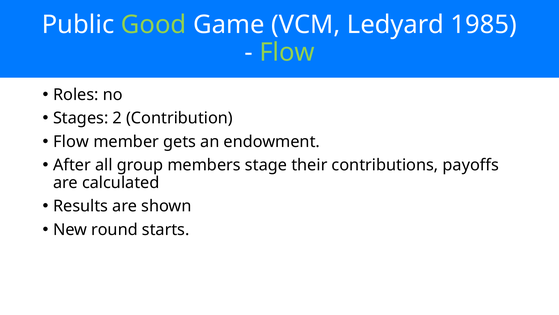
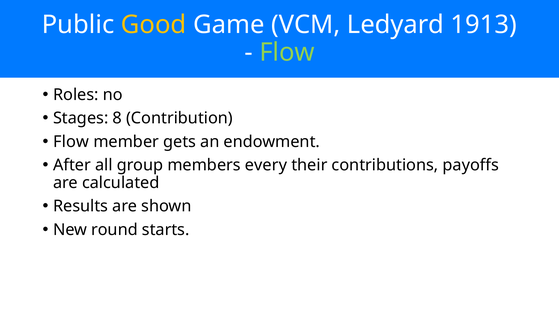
Good colour: light green -> yellow (154, 25)
1985: 1985 -> 1913 (484, 25)
2: 2 -> 8 (117, 118)
stage: stage -> every (266, 165)
